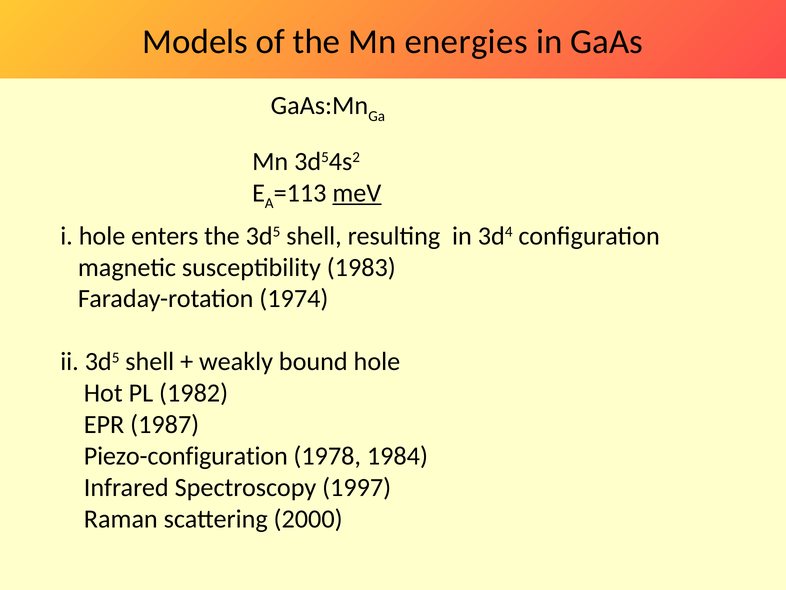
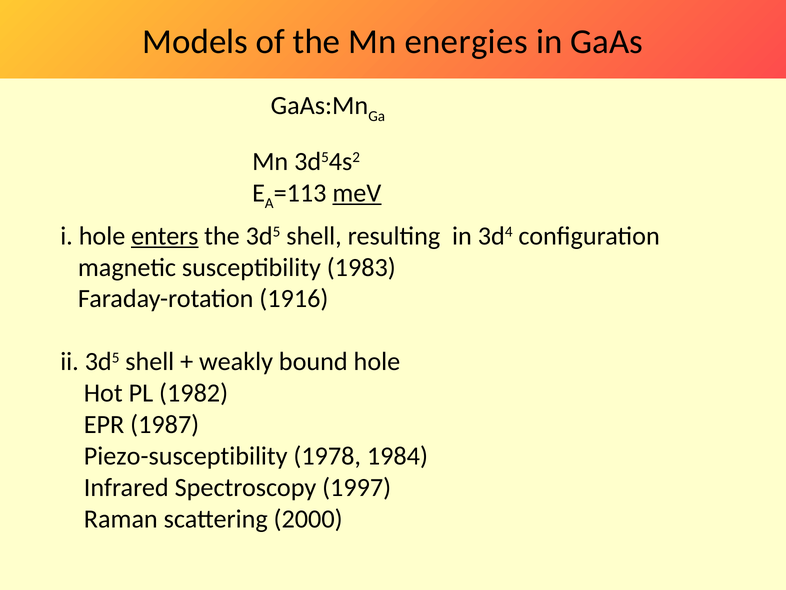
enters underline: none -> present (165, 236)
1974: 1974 -> 1916 (294, 299)
Piezo-configuration: Piezo-configuration -> Piezo-susceptibility (186, 456)
